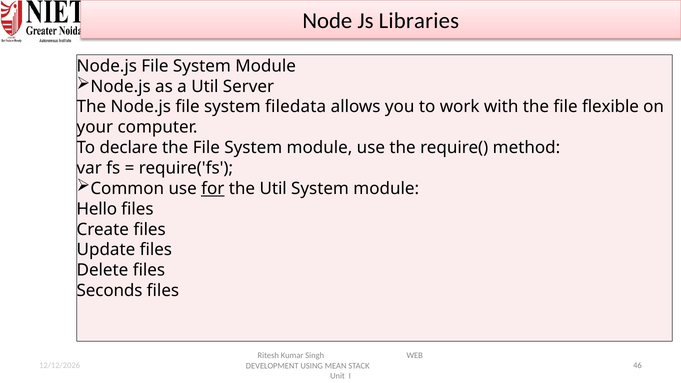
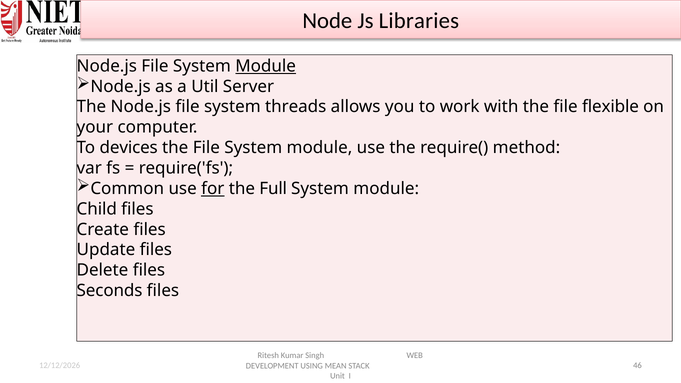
Module underline: none -> present (266, 66)
filedata: filedata -> threads (296, 107)
declare: declare -> devices (129, 148)
the Util: Util -> Full (273, 189)
Hello: Hello -> Child (97, 209)
